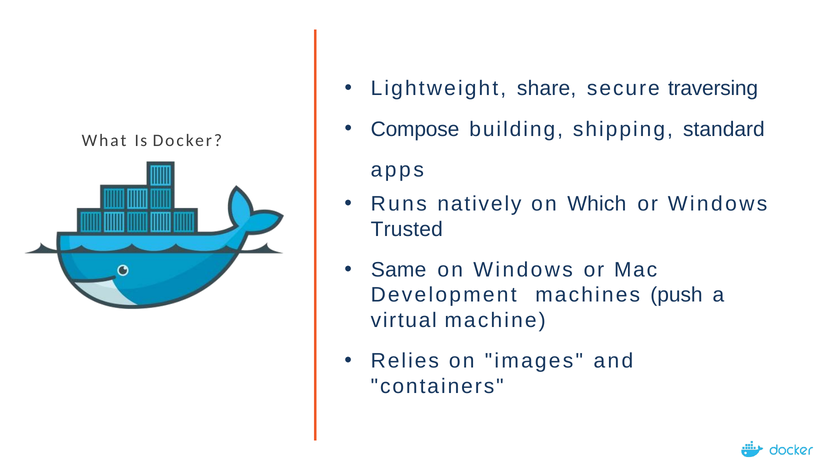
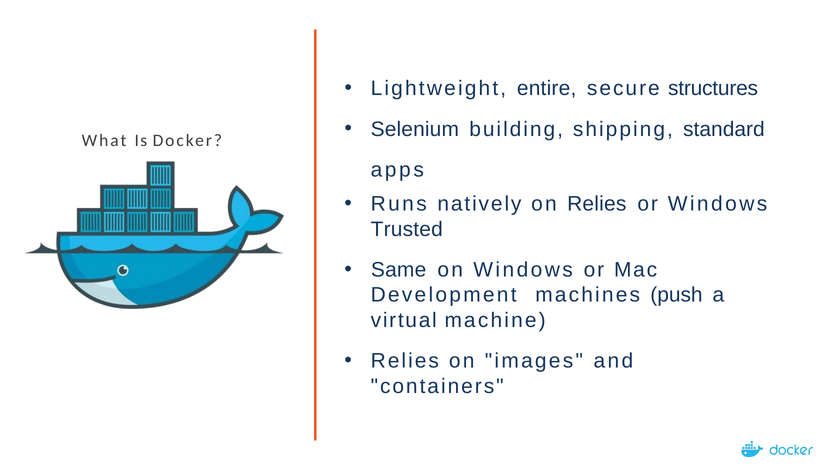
share: share -> entire (547, 89)
traversing: traversing -> structures (713, 89)
Compose: Compose -> Selenium (415, 129)
on Which: Which -> Relies (597, 204)
